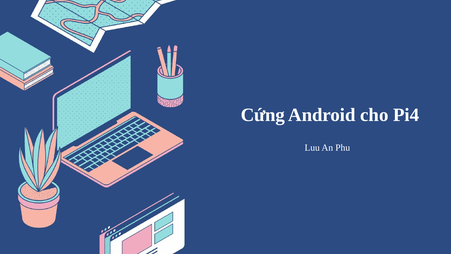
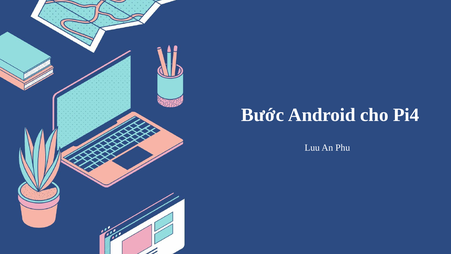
Cứng: Cứng -> Bước (263, 115)
